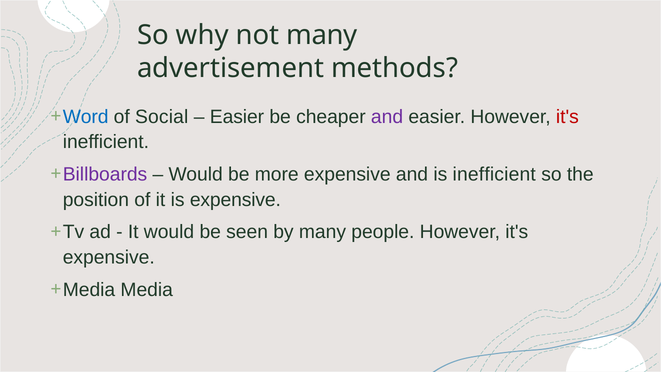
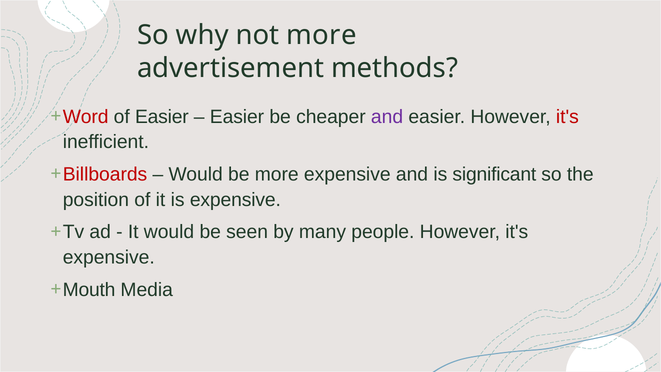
not many: many -> more (322, 35)
Word colour: blue -> red (86, 117)
of Social: Social -> Easier (162, 117)
Billboards colour: purple -> red (105, 174)
is inefficient: inefficient -> significant (494, 174)
Media: Media -> Mouth (89, 290)
